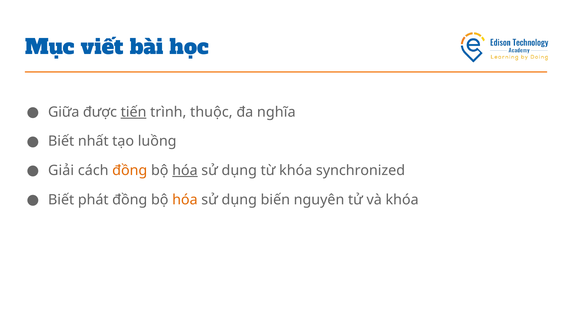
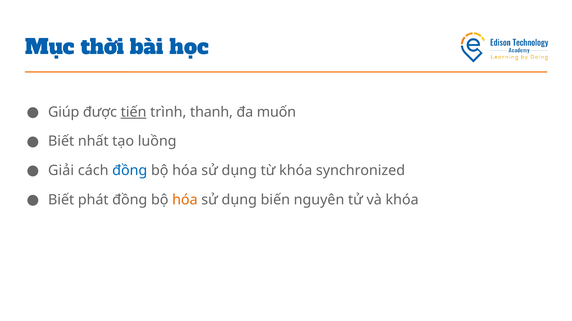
viết: viết -> thời (102, 47)
Giữa: Giữa -> Giúp (64, 112)
thuộc: thuộc -> thanh (211, 112)
nghĩa: nghĩa -> muốn (276, 112)
đồng colour: orange -> blue (130, 171)
hóa underline: present -> none (185, 171)
